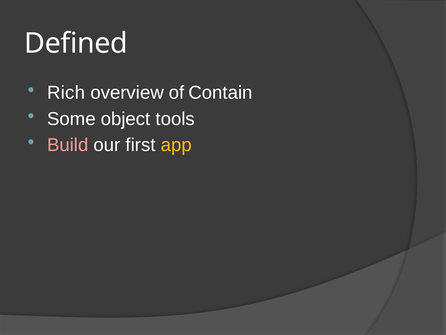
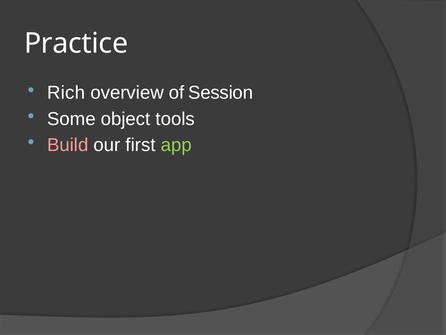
Defined: Defined -> Practice (76, 43)
Contain: Contain -> Session (221, 93)
app colour: yellow -> light green (176, 145)
